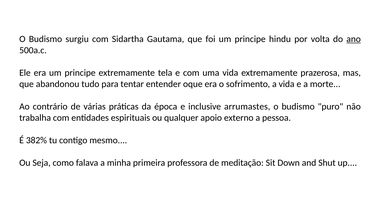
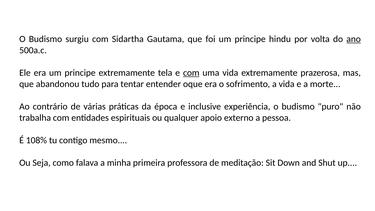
com underline: none -> present (191, 73)
arrumastes: arrumastes -> experiência (247, 107)
382%: 382% -> 108% (36, 140)
